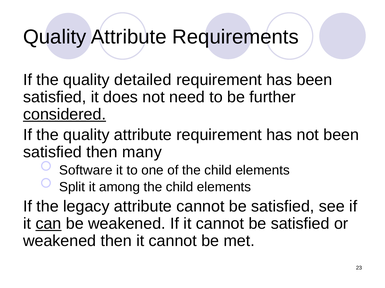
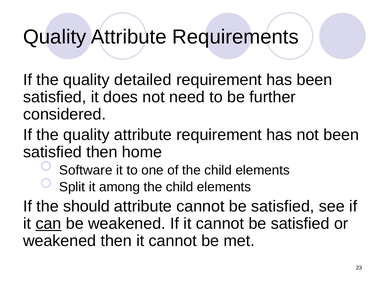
considered underline: present -> none (65, 115)
many: many -> home (142, 152)
legacy: legacy -> should (86, 207)
